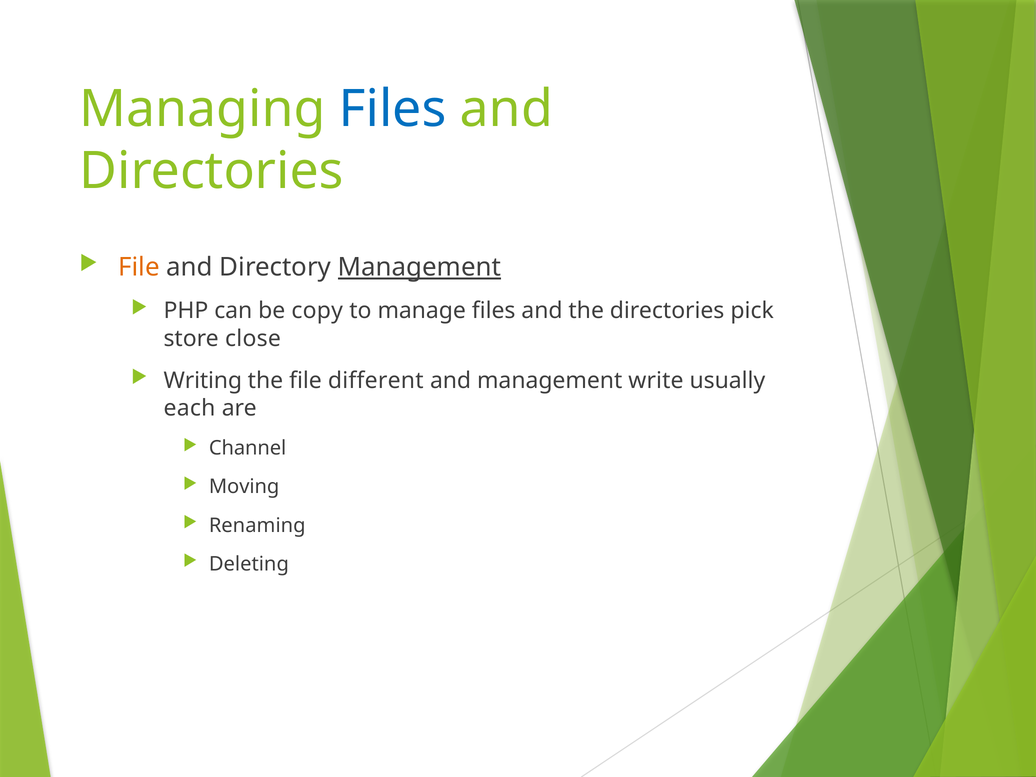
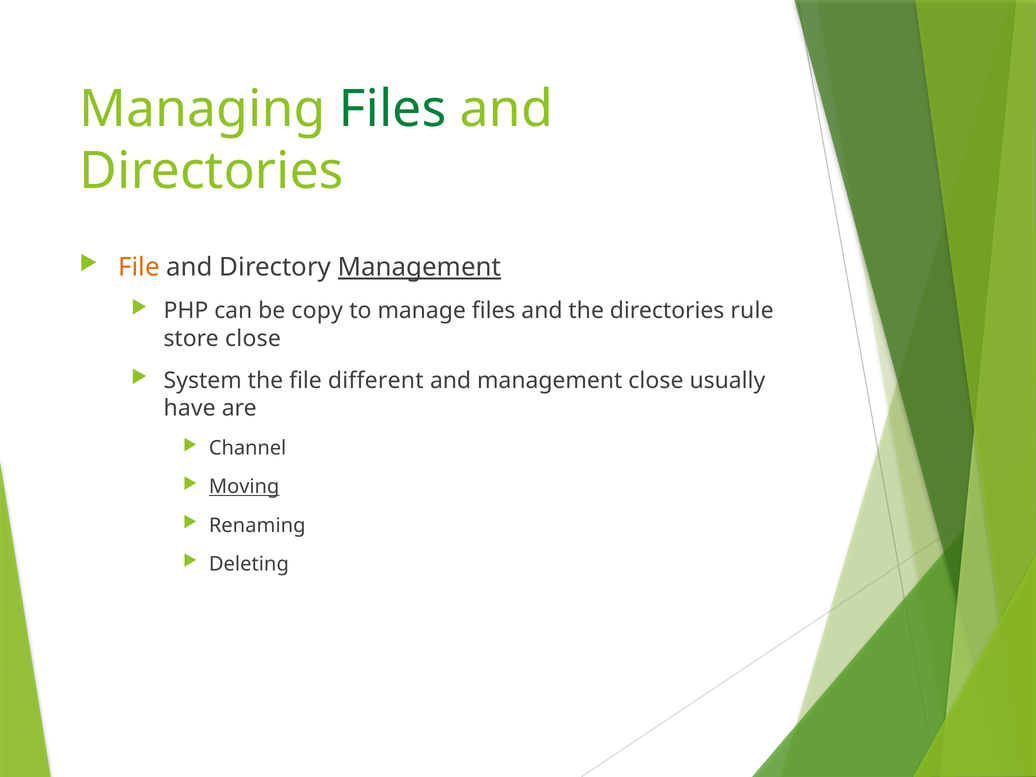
Files colour: blue -> green (393, 109)
pick: pick -> rule (752, 311)
Writing: Writing -> System (203, 381)
management write: write -> close (656, 381)
each: each -> have (190, 408)
Moving underline: none -> present (244, 487)
